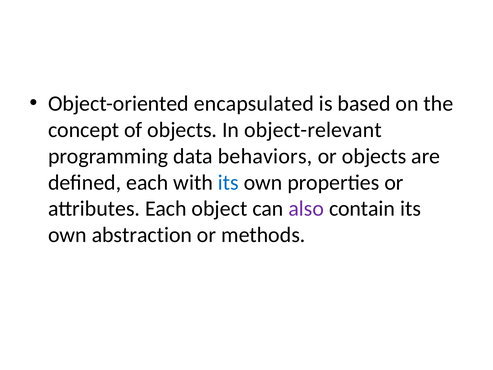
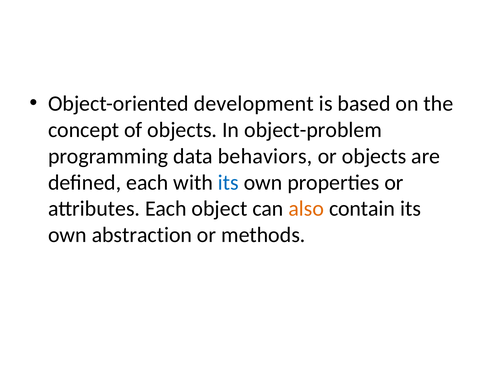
encapsulated: encapsulated -> development (254, 103)
object-relevant: object-relevant -> object-problem (313, 130)
also colour: purple -> orange (306, 209)
